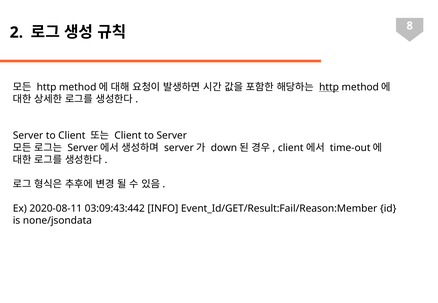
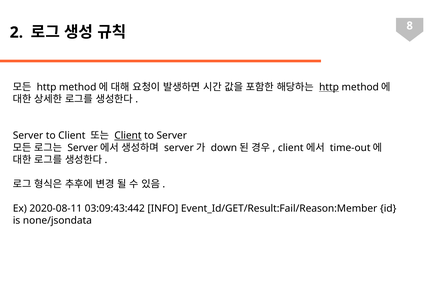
Client underline: none -> present (128, 136)
